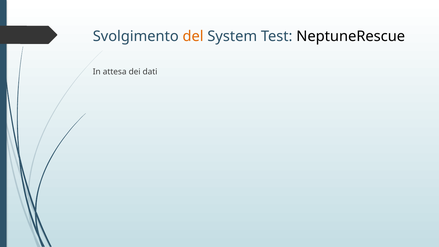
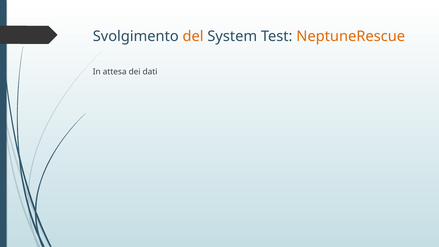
NeptuneRescue colour: black -> orange (351, 36)
